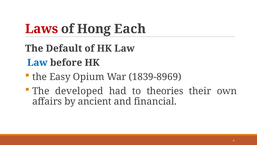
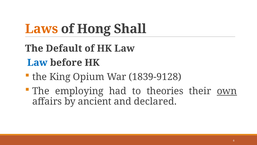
Laws colour: red -> orange (42, 29)
Each: Each -> Shall (130, 29)
Easy: Easy -> King (60, 77)
1839-8969: 1839-8969 -> 1839-9128 (155, 77)
developed: developed -> employing (79, 91)
own underline: none -> present (227, 91)
financial: financial -> declared (155, 101)
